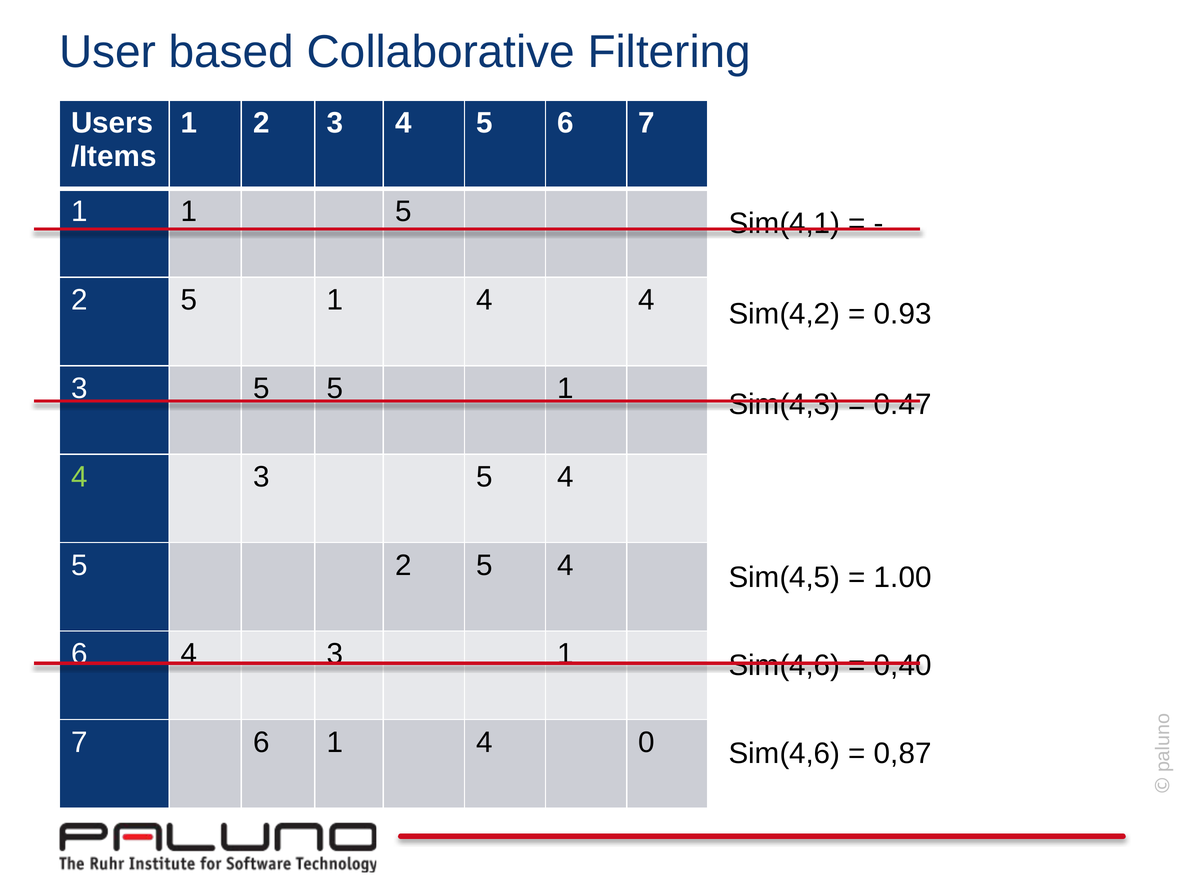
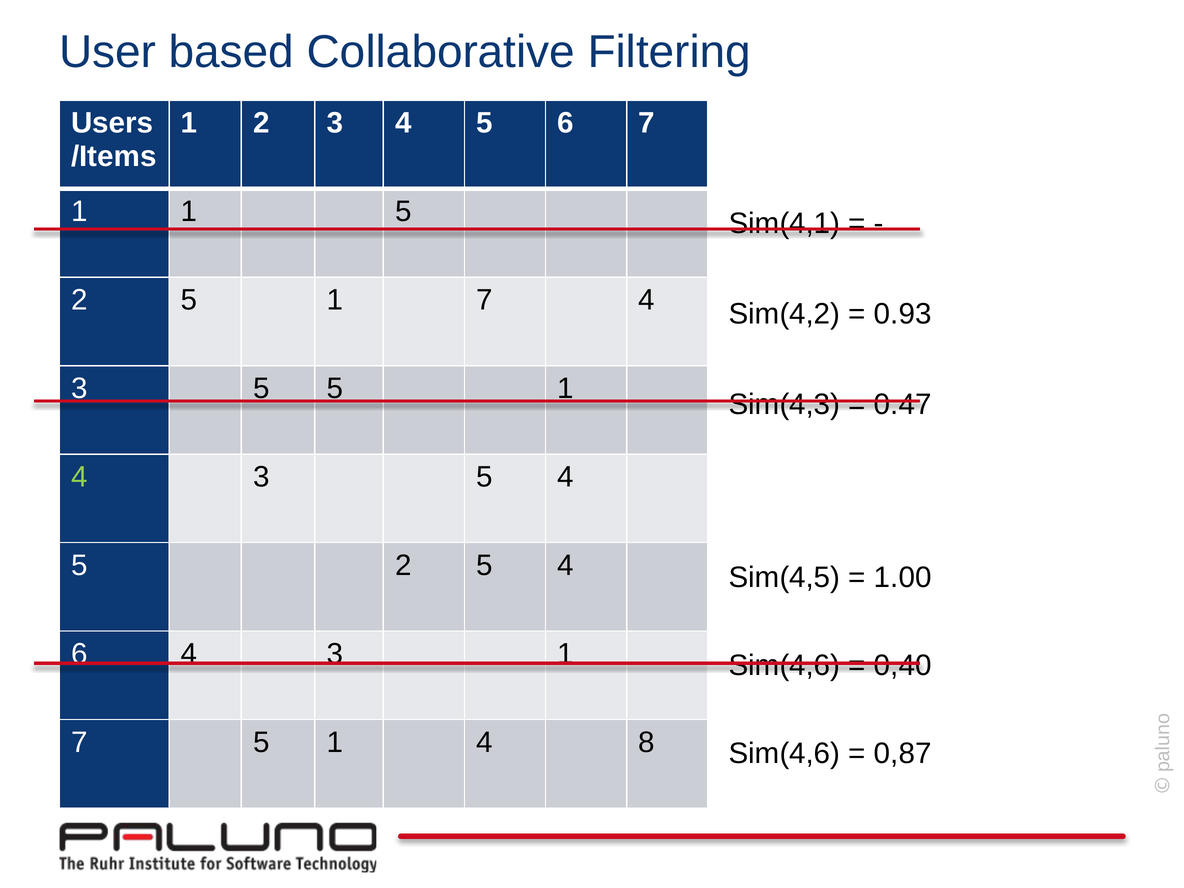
2 5 1 4: 4 -> 7 (485, 300)
7 6: 6 -> 5 (261, 742)
0: 0 -> 8 (647, 742)
